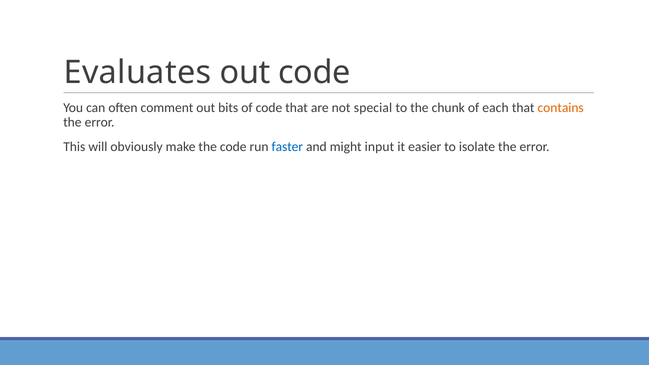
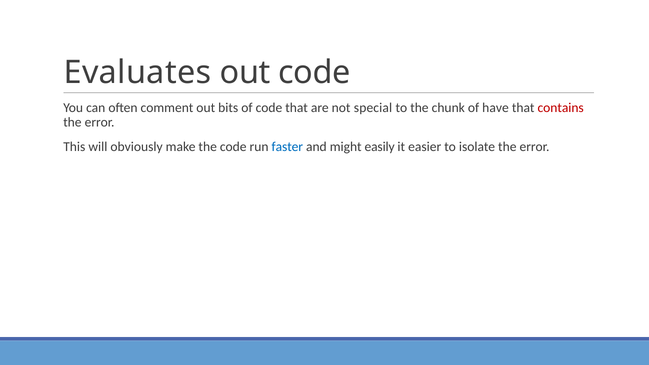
each: each -> have (496, 108)
contains colour: orange -> red (561, 108)
input: input -> easily (380, 147)
